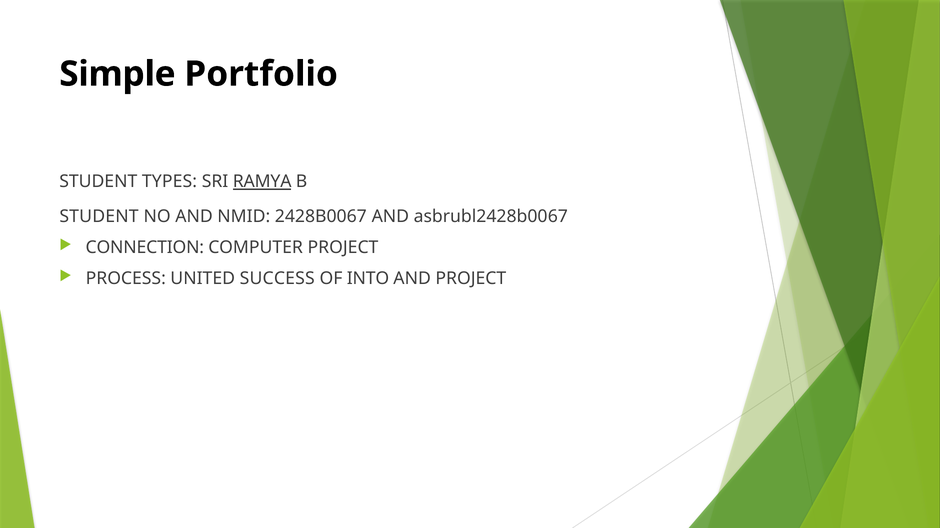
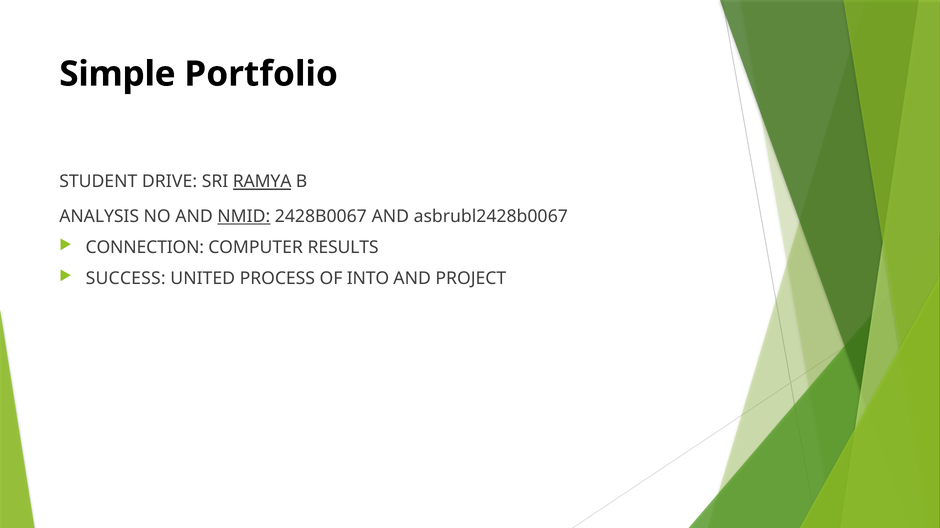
TYPES: TYPES -> DRIVE (170, 182)
STUDENT: STUDENT -> ANALYSIS (99, 217)
NMID underline: none -> present (244, 217)
COMPUTER PROJECT: PROJECT -> RESULTS (343, 248)
PROCESS: PROCESS -> SUCCESS (126, 279)
SUCCESS: SUCCESS -> PROCESS (277, 279)
